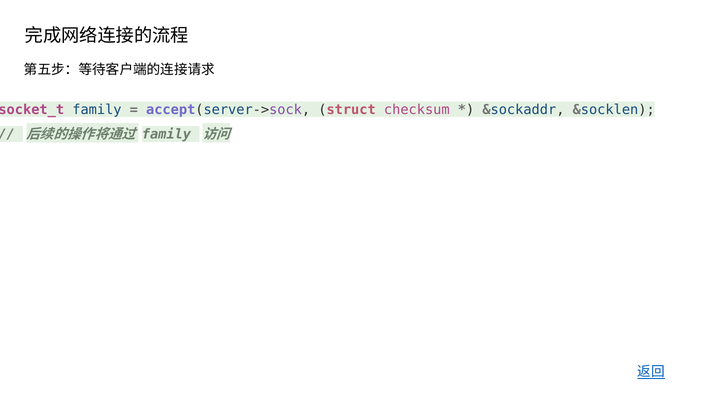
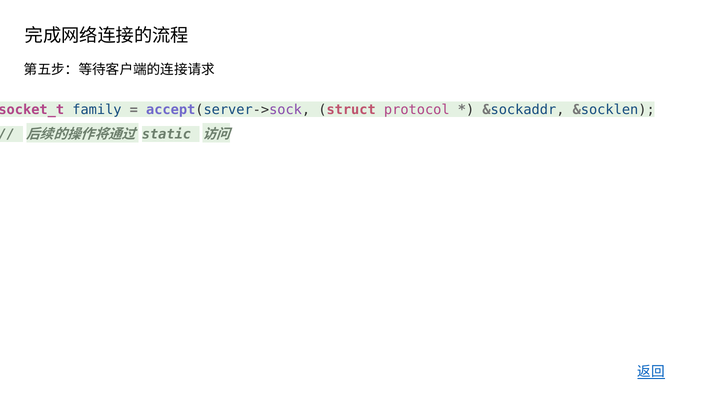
checksum: checksum -> protocol (417, 110)
family: family -> static (166, 134)
